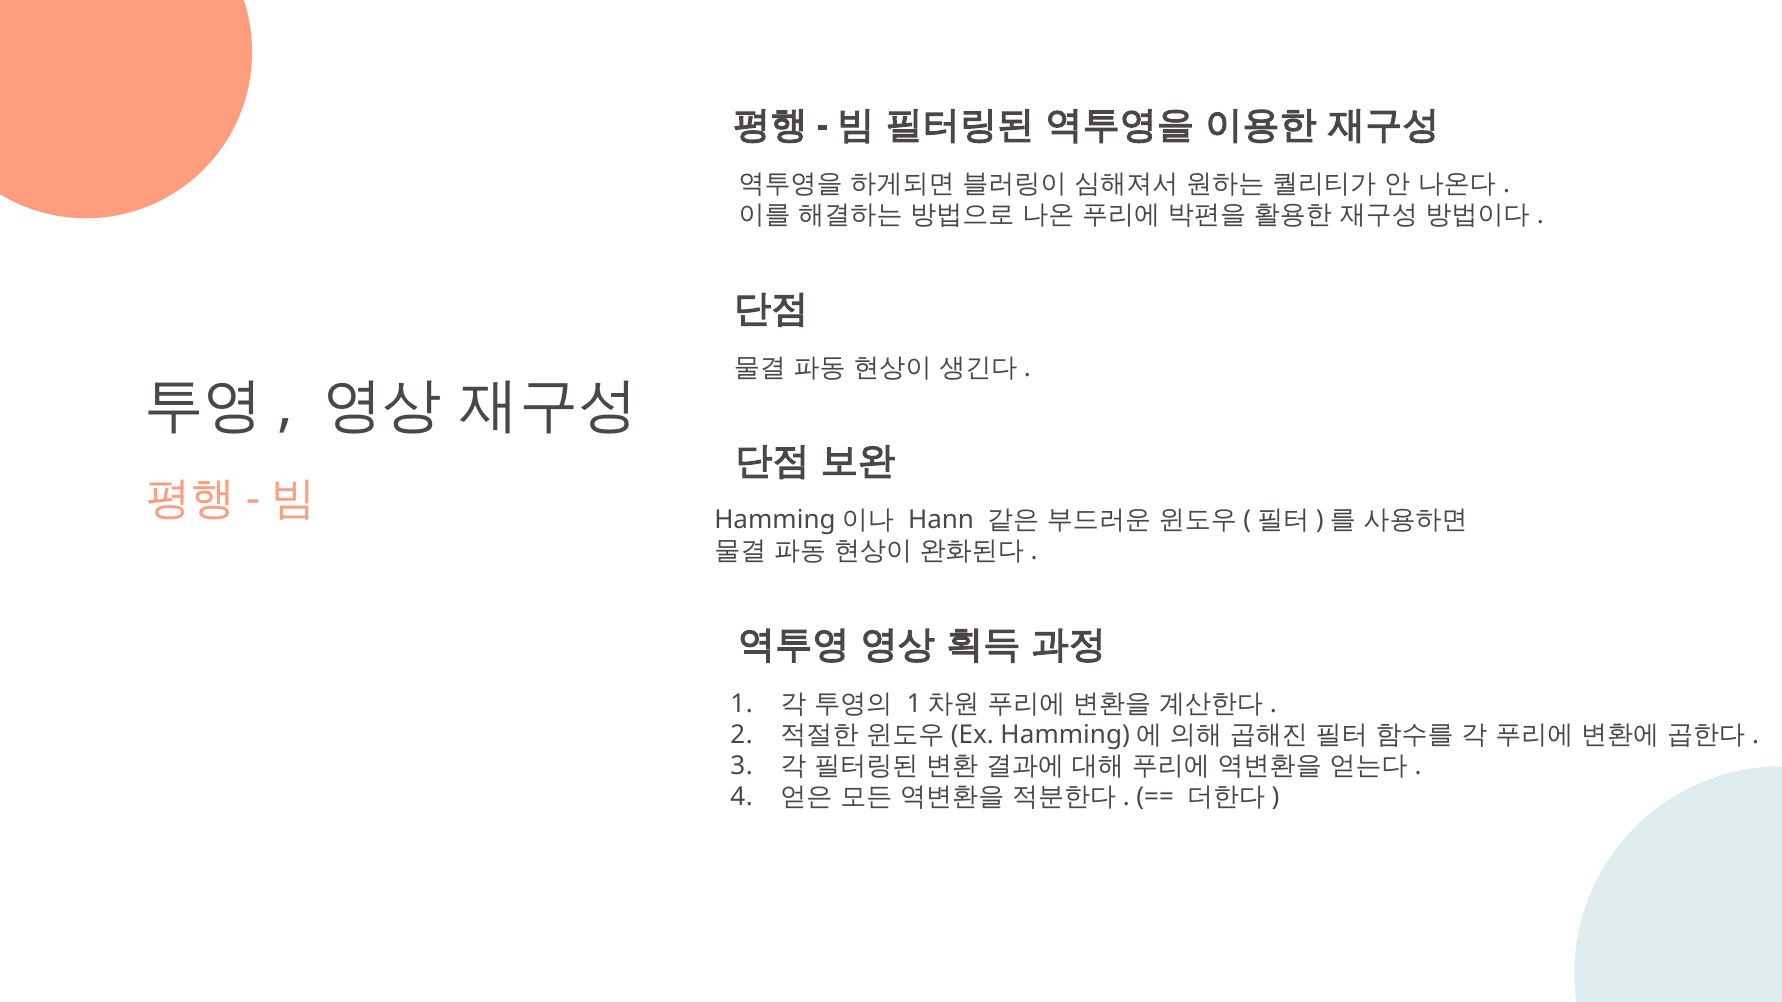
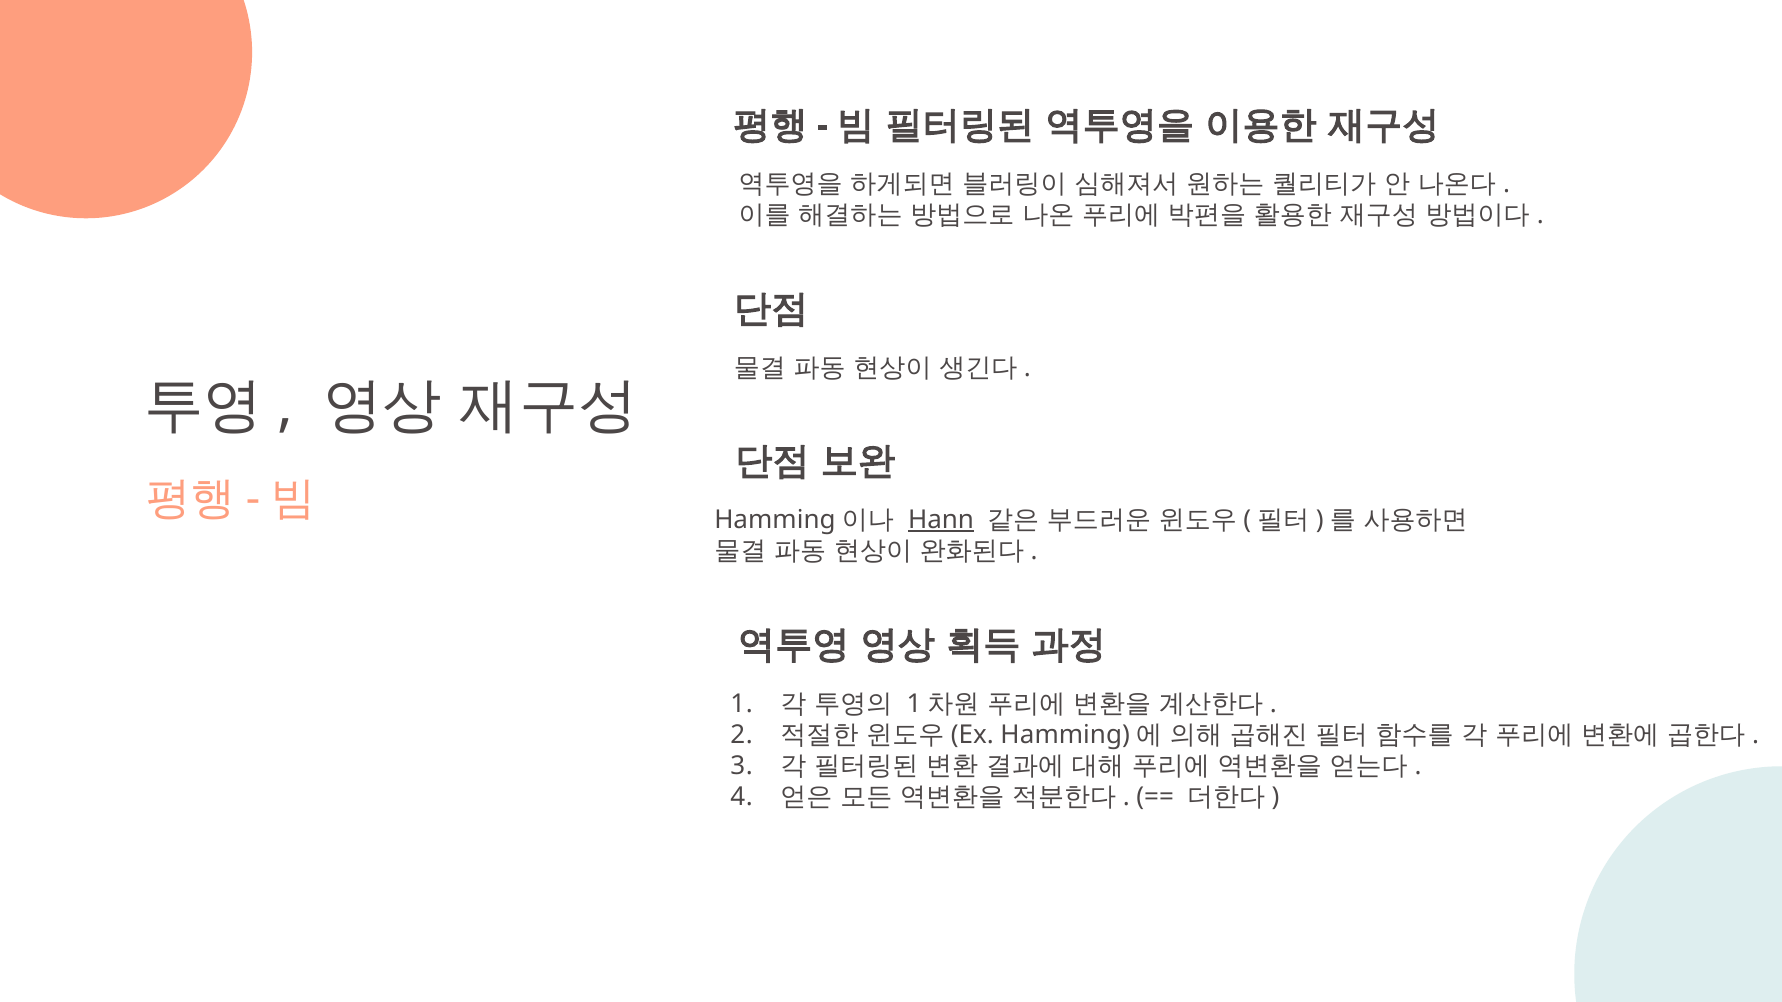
Hann underline: none -> present (941, 520)
